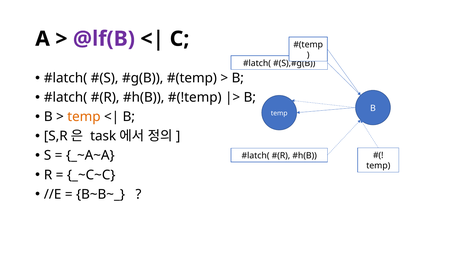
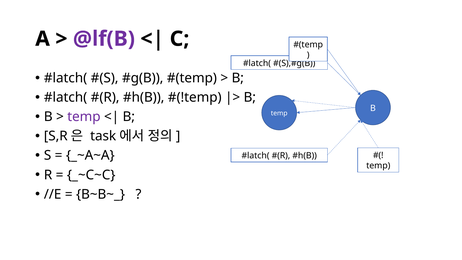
temp colour: orange -> purple (84, 117)
